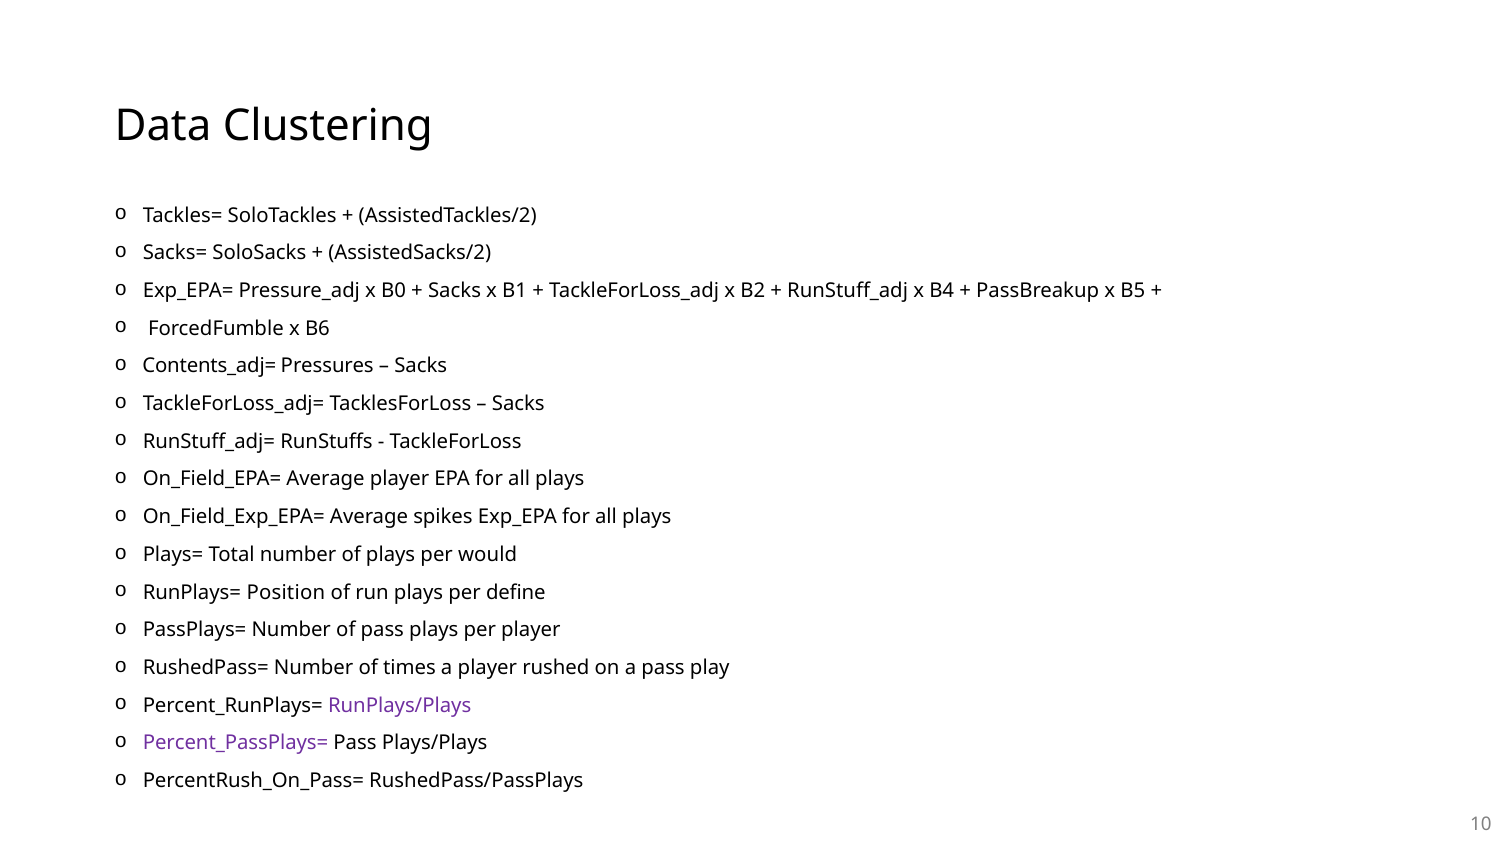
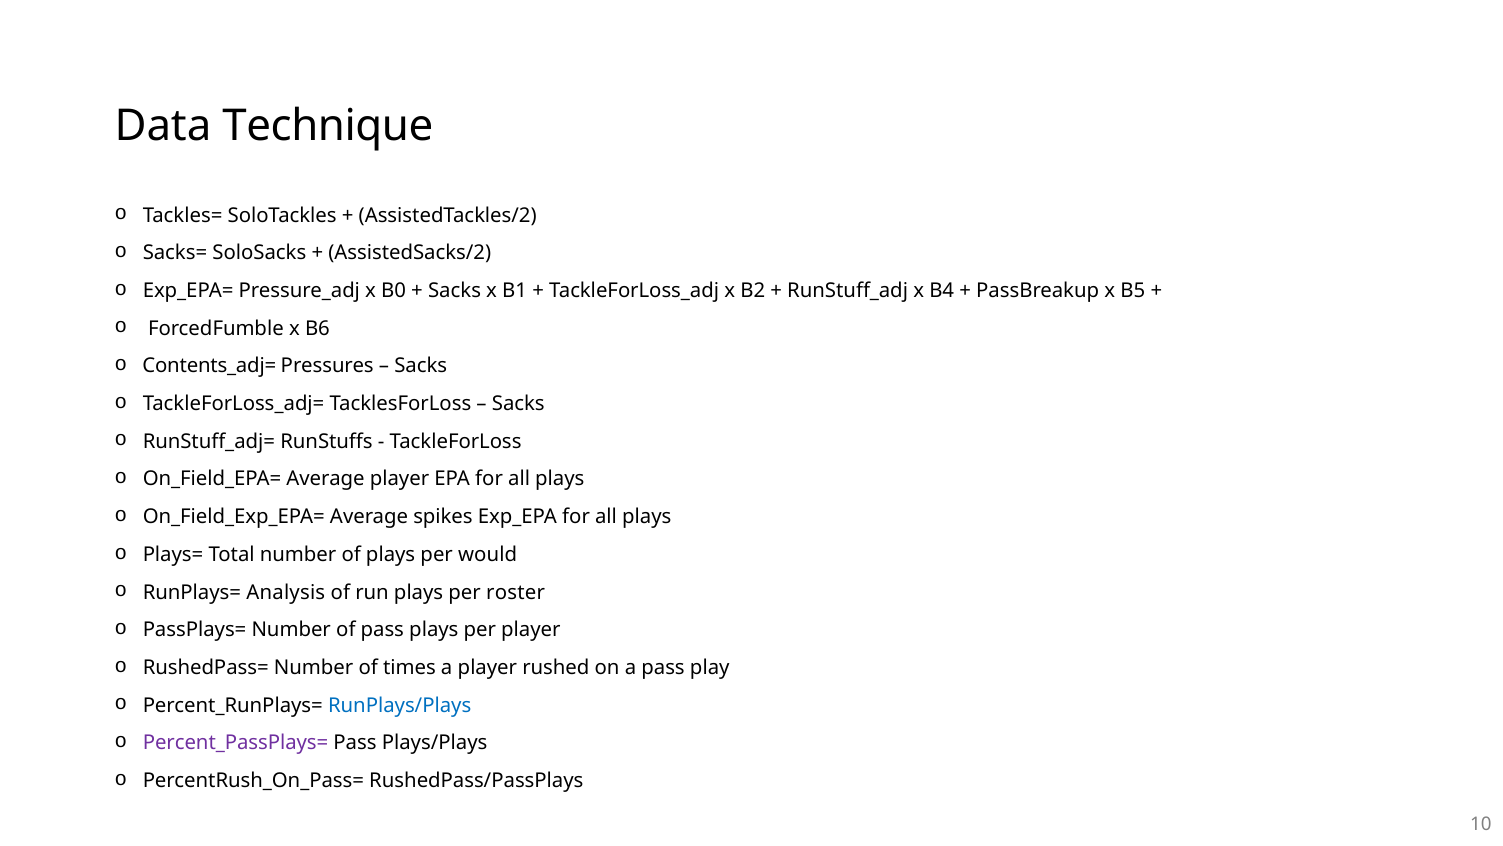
Clustering: Clustering -> Technique (328, 126)
Position: Position -> Analysis (286, 592)
define: define -> roster (516, 592)
RunPlays/Plays colour: purple -> blue (400, 705)
